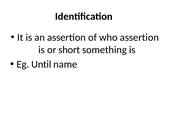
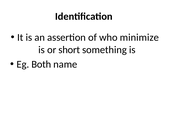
who assertion: assertion -> minimize (139, 38)
Until: Until -> Both (41, 65)
